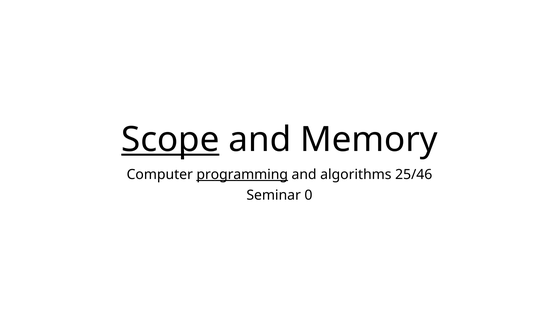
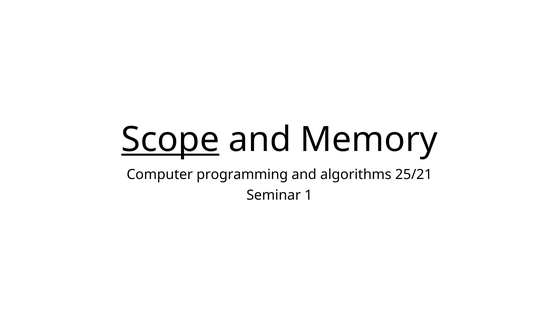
programming underline: present -> none (242, 175)
25/46: 25/46 -> 25/21 (414, 175)
0: 0 -> 1 (308, 196)
